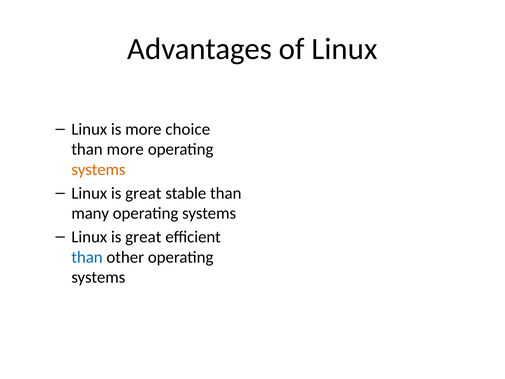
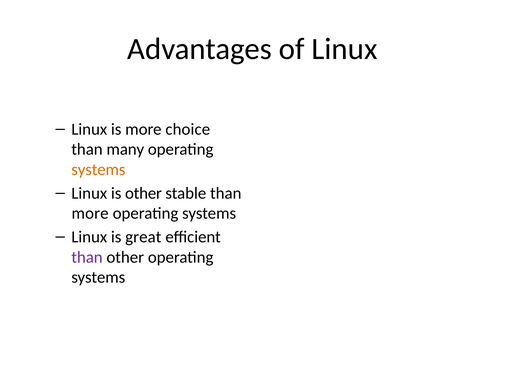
than more: more -> many (125, 149)
great: great -> other (143, 193)
many: many -> more (90, 213)
than colour: blue -> purple (87, 257)
